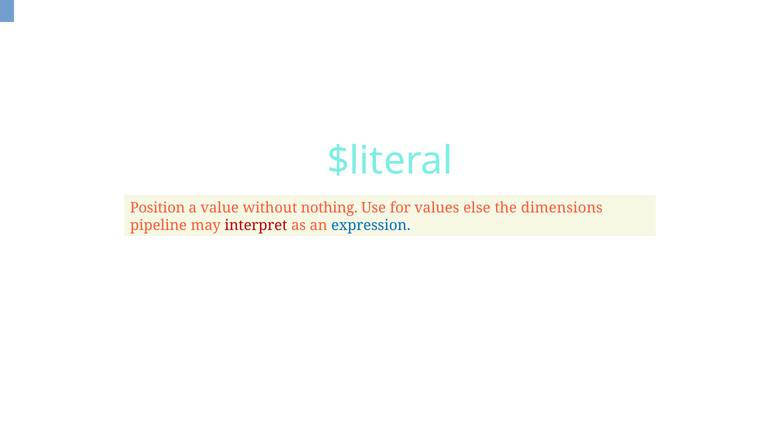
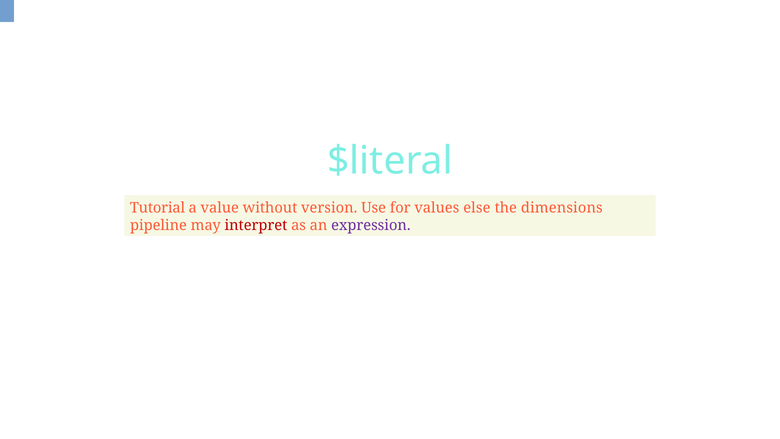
Position: Position -> Tutorial (157, 208)
nothing: nothing -> version (329, 208)
expression colour: blue -> purple (371, 225)
